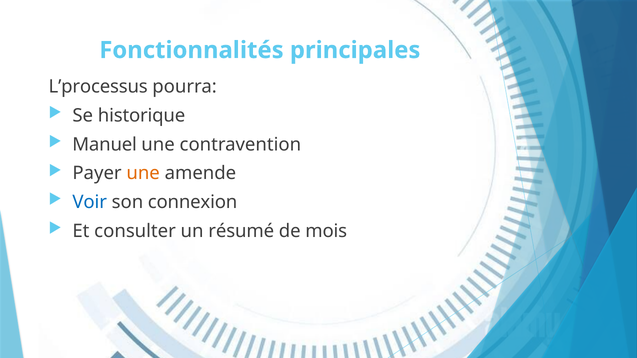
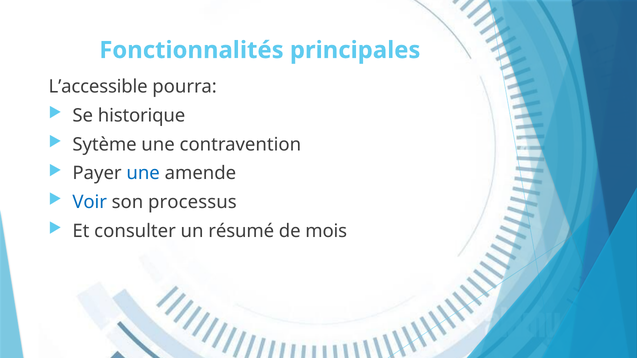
L’processus: L’processus -> L’accessible (98, 87)
Manuel: Manuel -> Sytème (105, 145)
une colour: orange -> blue (143, 173)
connexion: connexion -> processus (192, 202)
